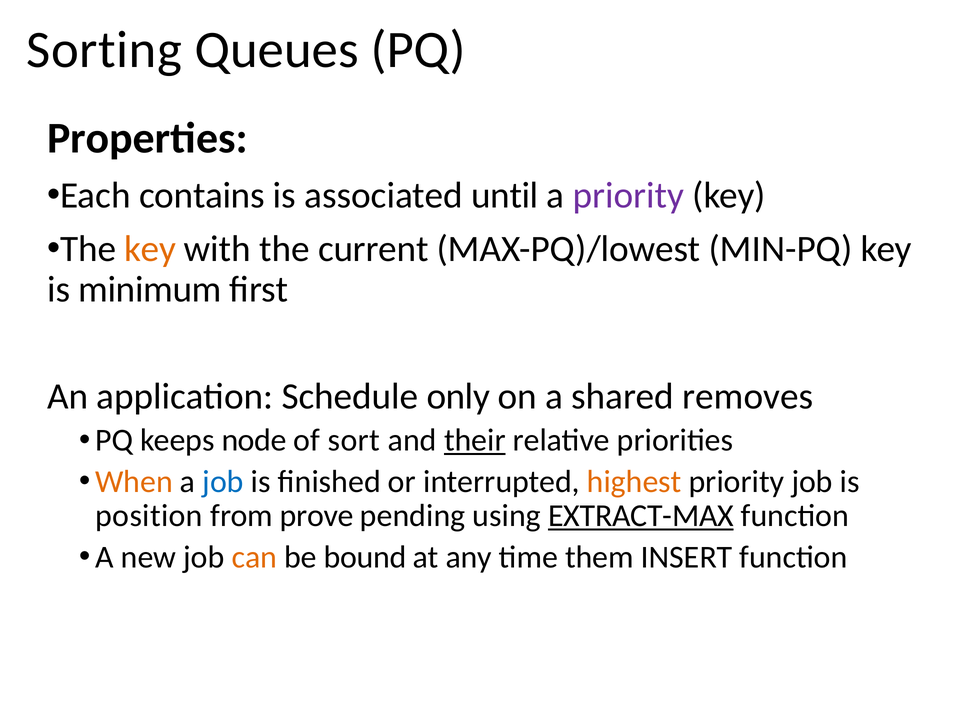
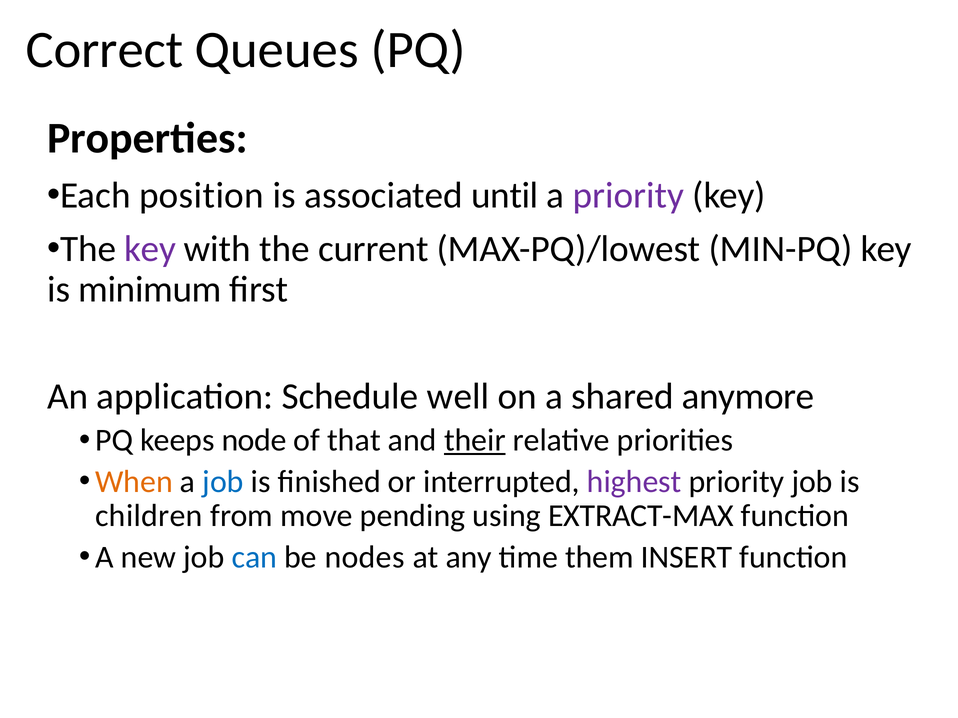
Sorting: Sorting -> Correct (105, 50)
contains: contains -> position (202, 196)
key colour: orange -> purple (150, 249)
only: only -> well (458, 397)
removes: removes -> anymore (748, 397)
sort: sort -> that (354, 441)
highest colour: orange -> purple (634, 482)
position: position -> children (149, 516)
prove: prove -> move (317, 516)
EXTRACT-MAX underline: present -> none (641, 516)
can colour: orange -> blue (254, 557)
bound: bound -> nodes (365, 557)
